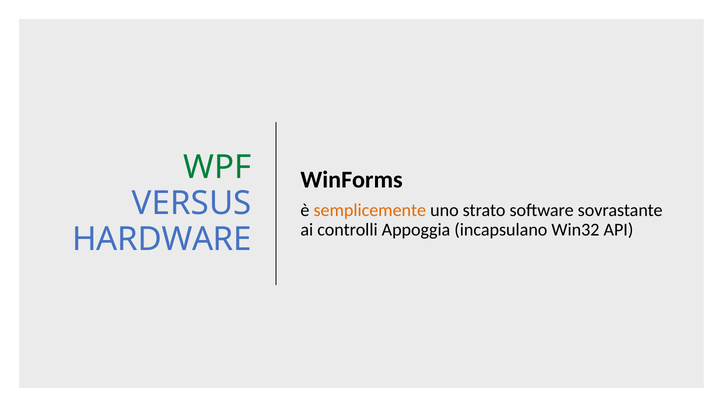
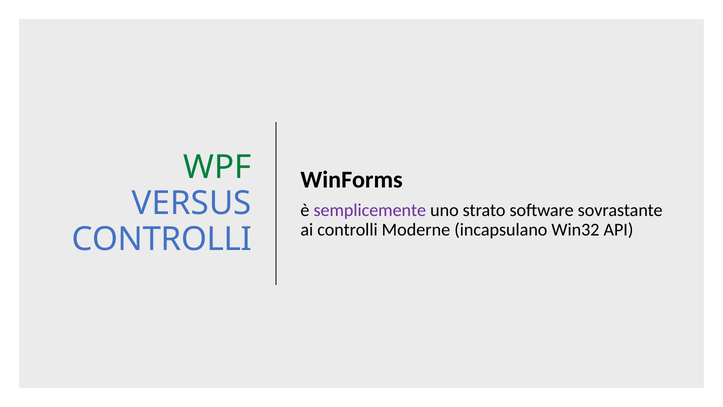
semplicemente colour: orange -> purple (370, 210)
Appoggia: Appoggia -> Moderne (416, 230)
HARDWARE: HARDWARE -> CONTROLLI (162, 239)
